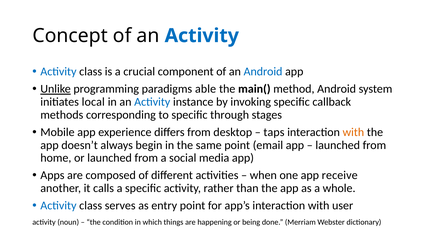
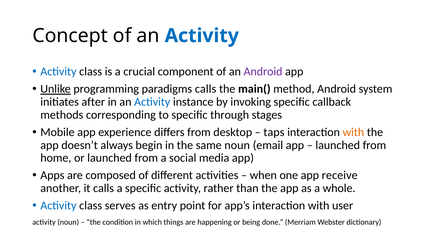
Android colour: blue -> purple (263, 72)
paradigms able: able -> calls (206, 89)
local: local -> after (93, 102)
same point: point -> noun (237, 145)
